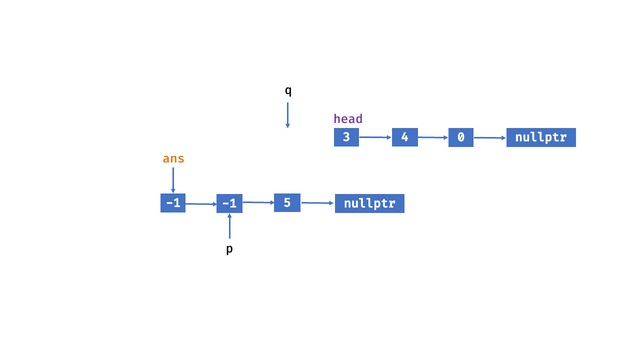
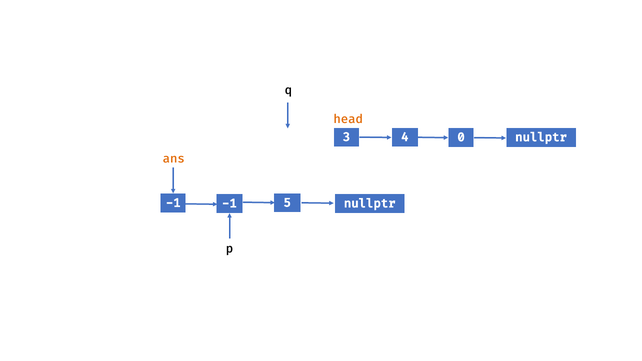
head colour: purple -> orange (348, 119)
